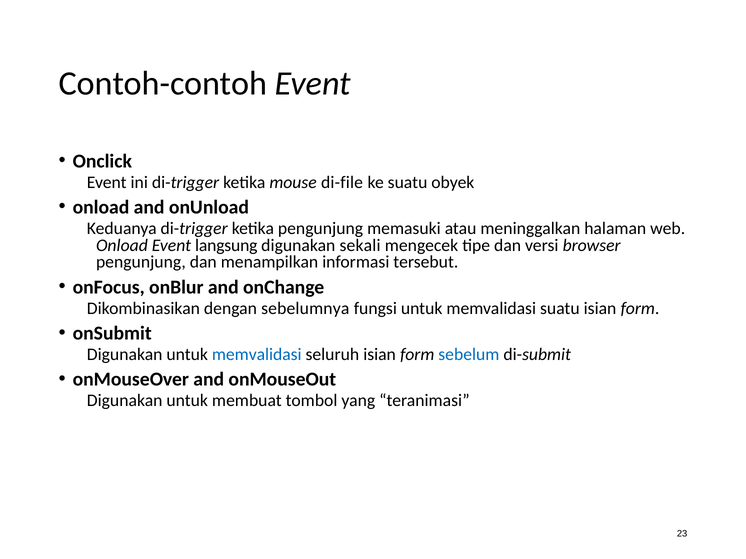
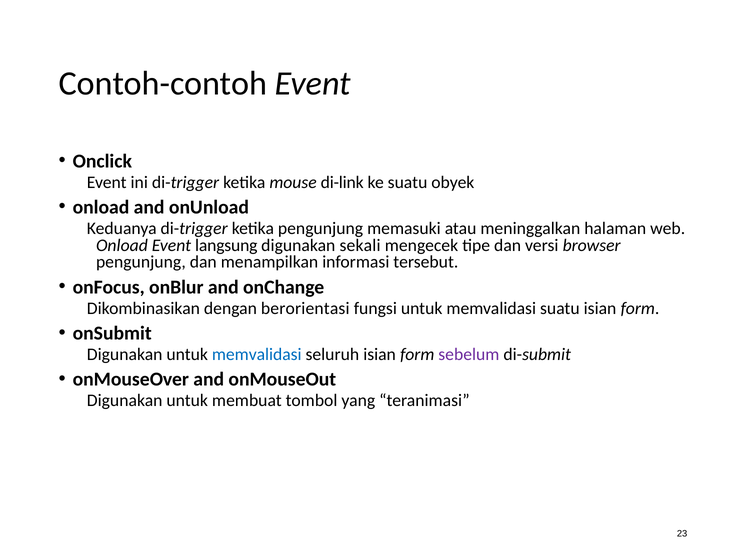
di-file: di-file -> di-link (342, 182)
sebelumnya: sebelumnya -> berorientasi (305, 309)
sebelum colour: blue -> purple (469, 355)
